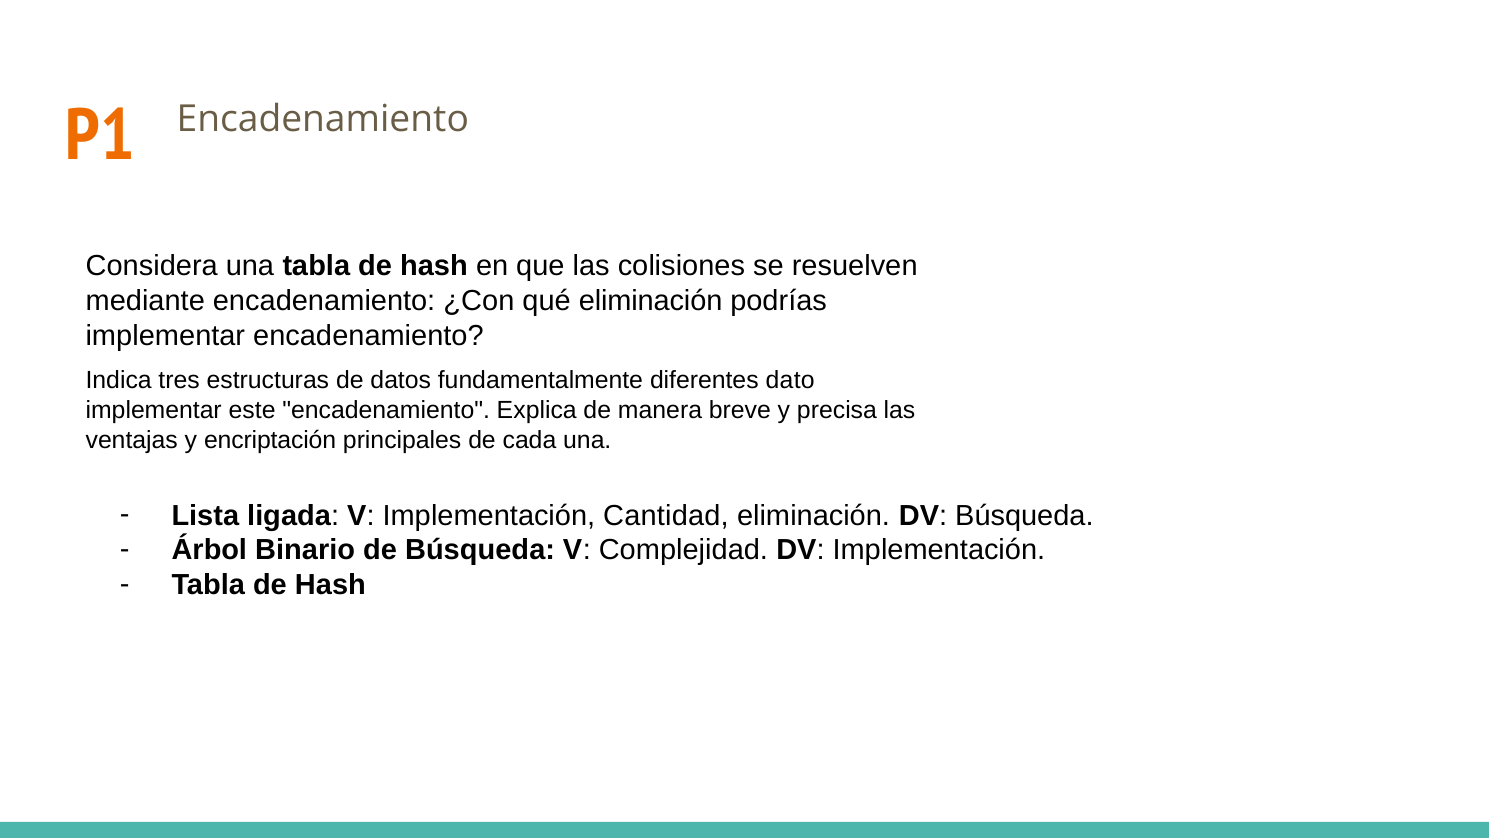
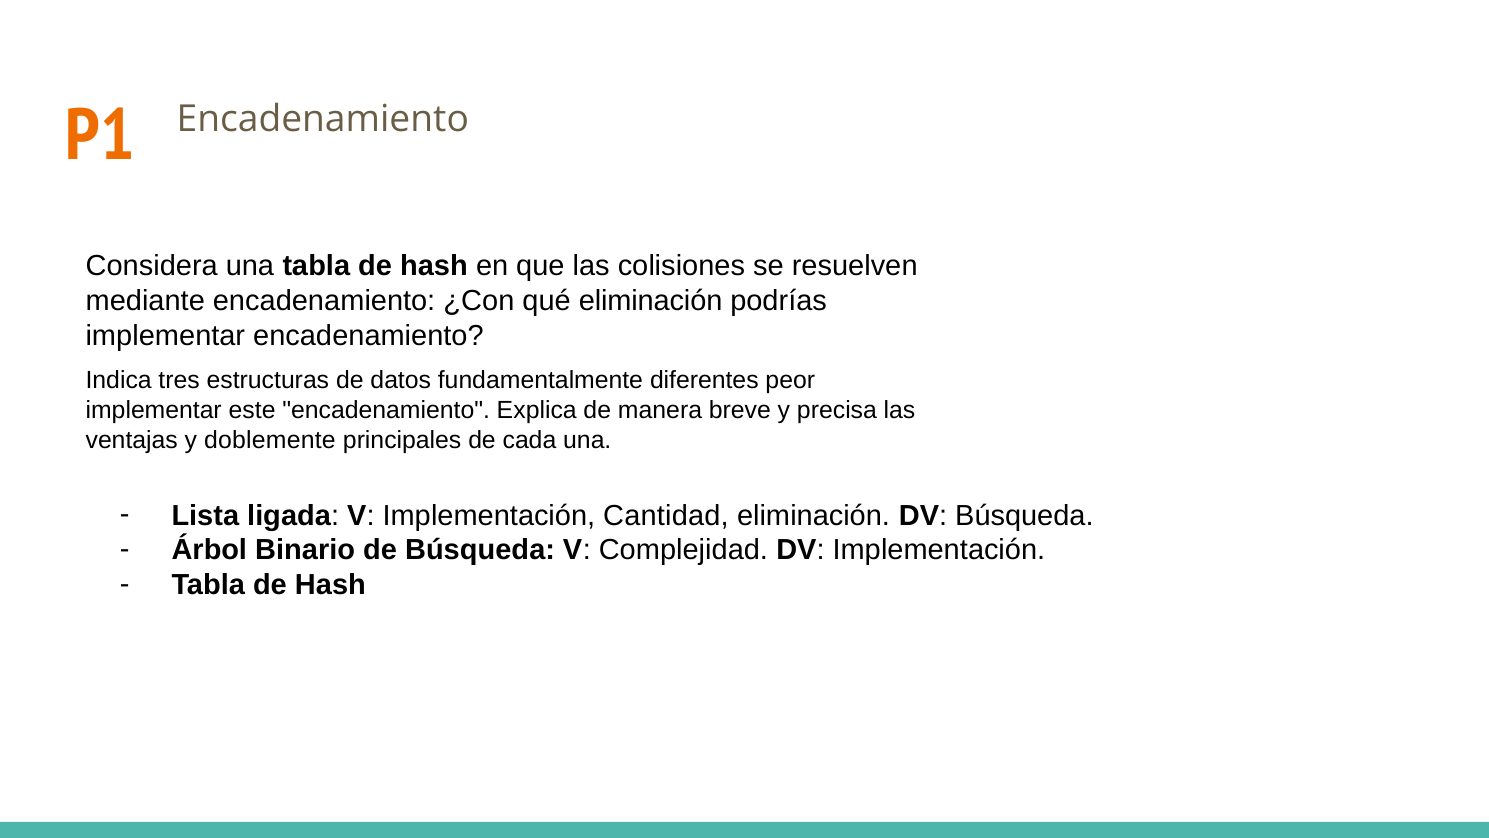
dato: dato -> peor (790, 381)
encriptación: encriptación -> doblemente (270, 440)
